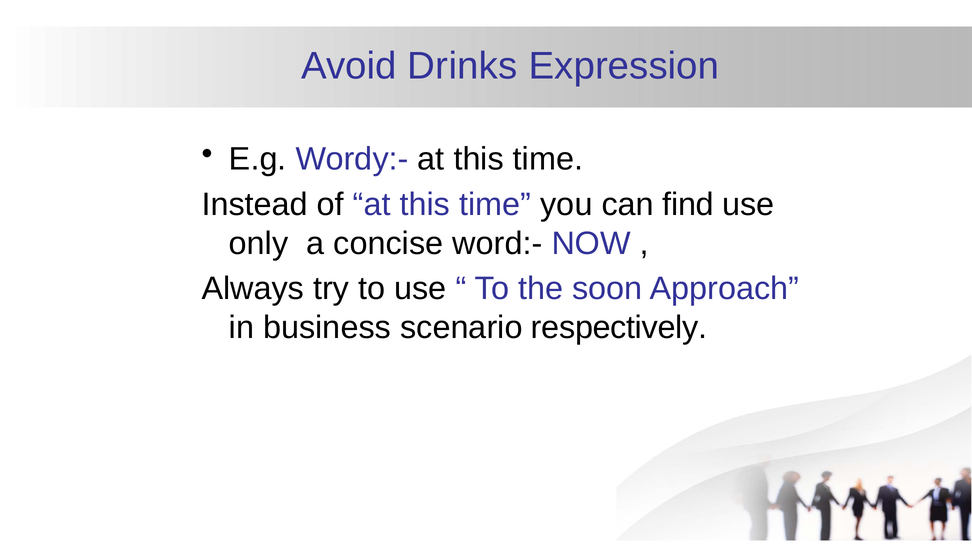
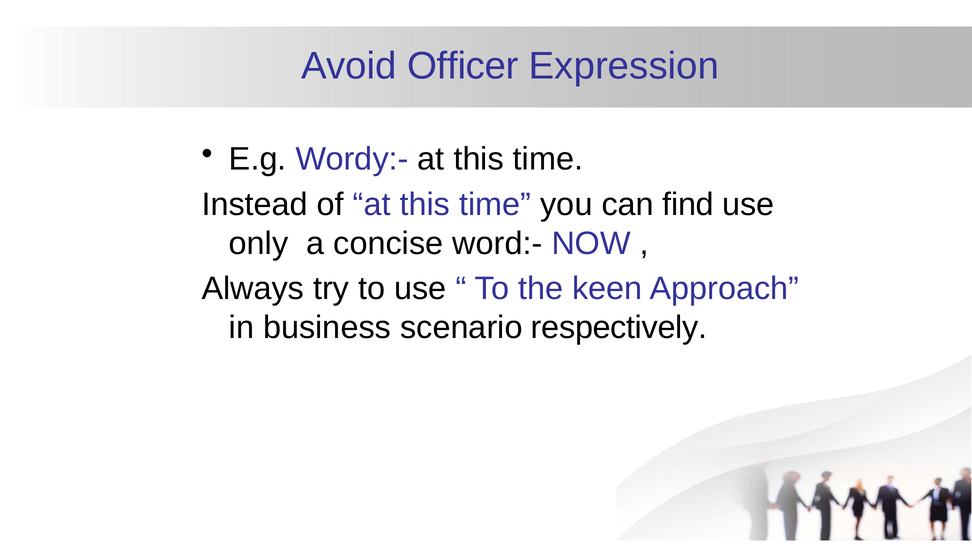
Drinks: Drinks -> Officer (463, 66)
soon: soon -> keen (607, 289)
